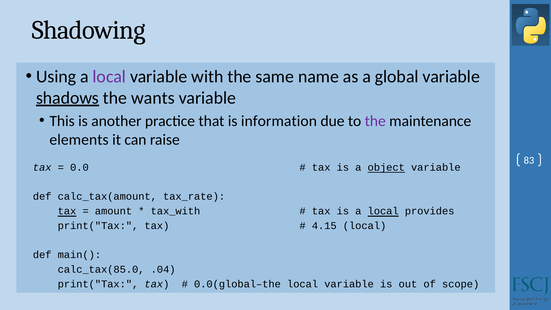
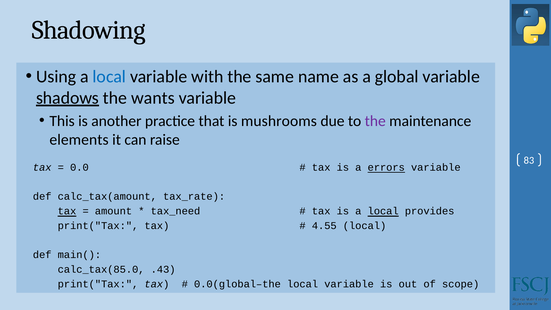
local colour: purple -> blue (109, 77)
information: information -> mushrooms (279, 121)
object: object -> errors (386, 167)
tax_with: tax_with -> tax_need (175, 211)
4.15: 4.15 -> 4.55 (324, 226)
.04: .04 -> .43 (163, 269)
